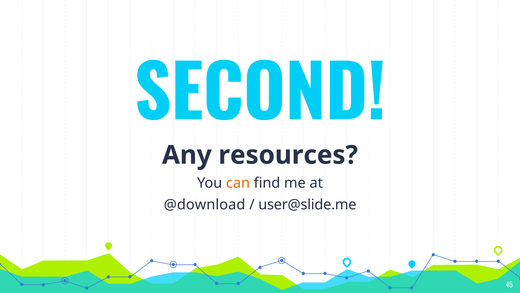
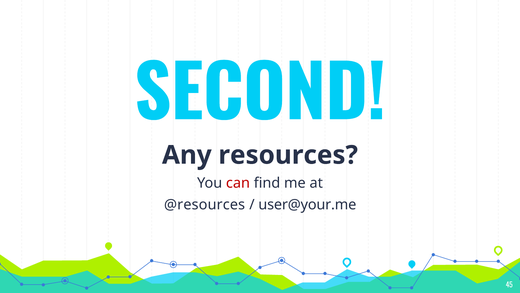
can colour: orange -> red (238, 183)
@download: @download -> @resources (205, 204)
user@slide.me: user@slide.me -> user@your.me (307, 204)
